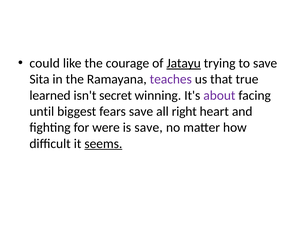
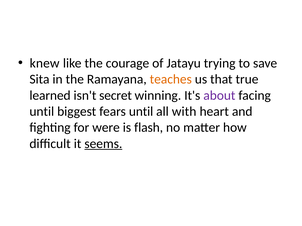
could: could -> knew (45, 63)
Jatayu underline: present -> none (184, 63)
teaches colour: purple -> orange (171, 79)
fears save: save -> until (141, 112)
right: right -> with (184, 112)
is save: save -> flash (149, 128)
